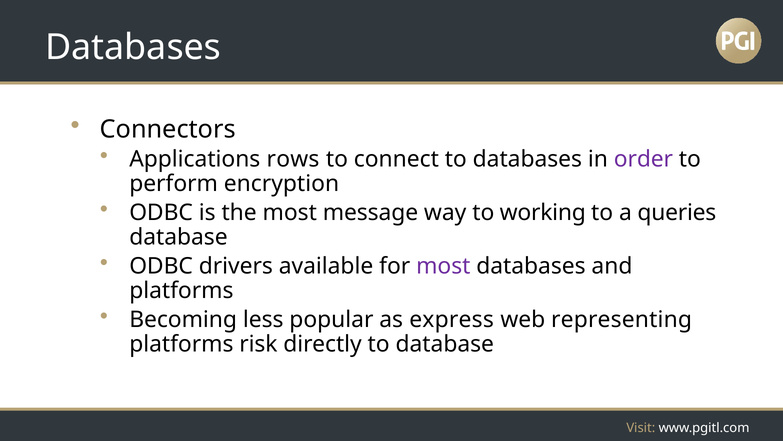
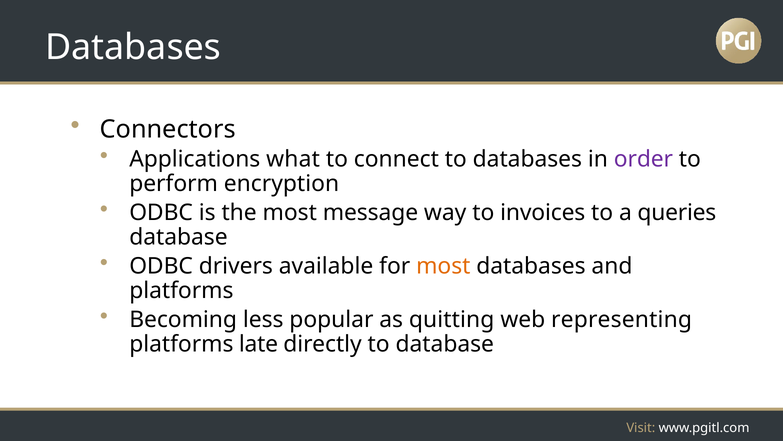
rows: rows -> what (293, 159)
working: working -> invoices (543, 212)
most colour: purple -> orange (443, 266)
express: express -> quitting (452, 319)
risk: risk -> late (258, 344)
